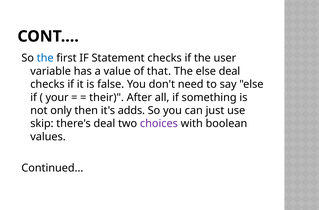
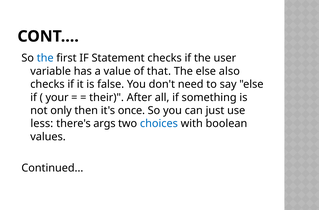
else deal: deal -> also (229, 71)
adds: adds -> once (131, 110)
skip: skip -> less (42, 123)
there's deal: deal -> args (104, 123)
choices colour: purple -> blue (159, 123)
